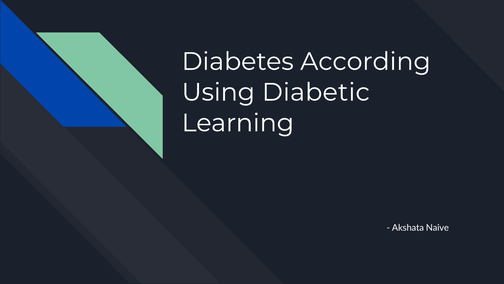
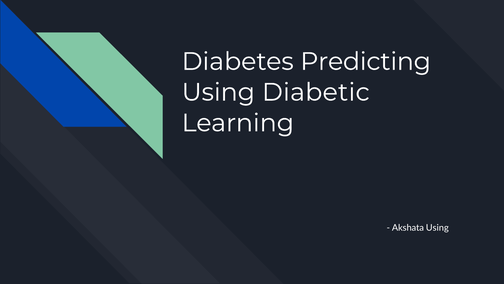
According: According -> Predicting (366, 61)
Akshata Naive: Naive -> Using (437, 227)
